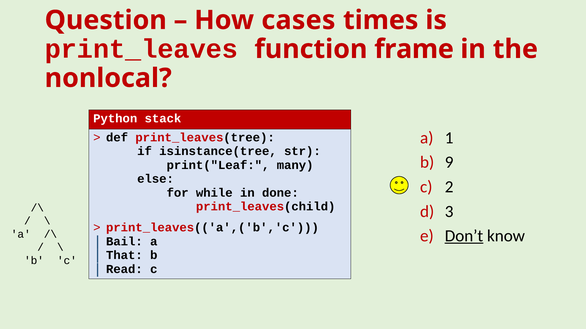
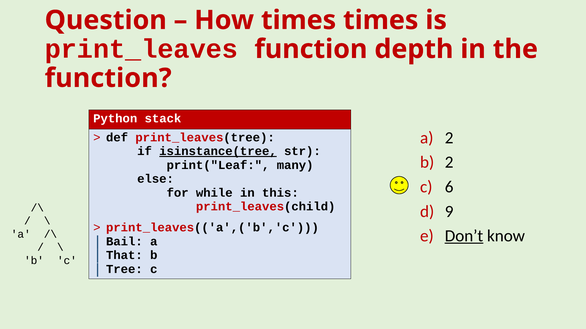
How cases: cases -> times (299, 20)
frame: frame -> depth (414, 49)
nonlocal: nonlocal -> function (108, 78)
a 1: 1 -> 2 (449, 138)
isinstance(tree underline: none -> present (218, 152)
b 9: 9 -> 2 (449, 163)
2: 2 -> 6 (449, 187)
done: done -> this (280, 193)
3: 3 -> 9 (449, 212)
Read: Read -> Tree (124, 270)
